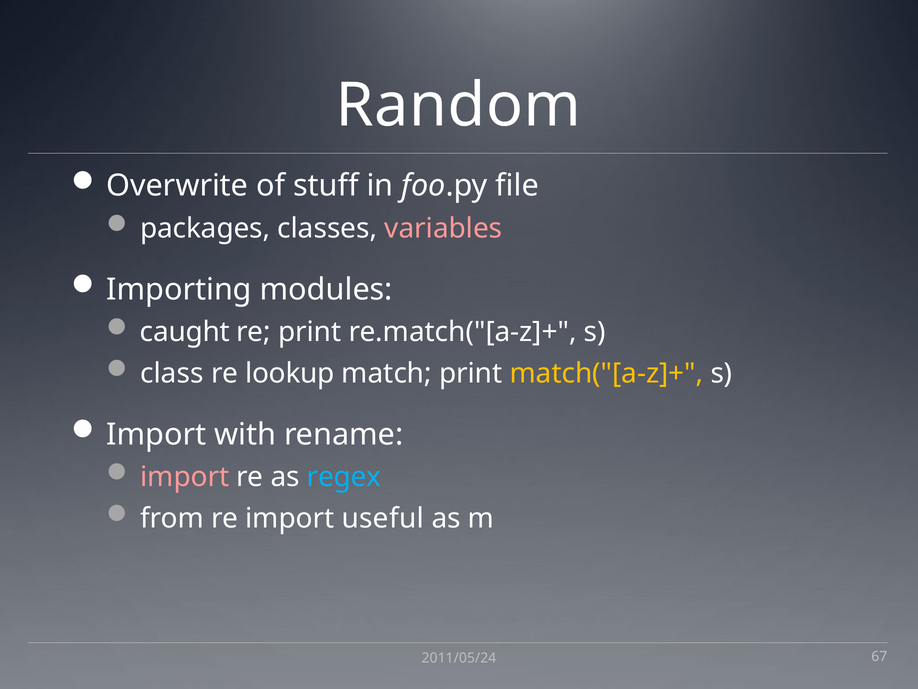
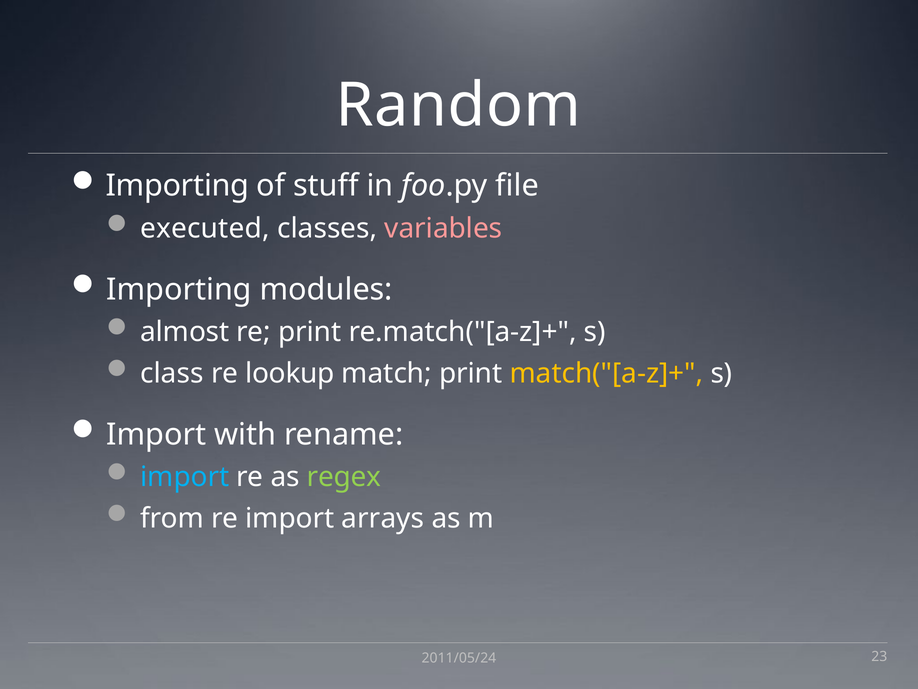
Overwrite: Overwrite -> Importing (177, 186)
packages: packages -> executed (205, 228)
caught: caught -> almost (185, 332)
import colour: pink -> light blue (185, 477)
regex colour: light blue -> light green (344, 477)
useful: useful -> arrays (383, 518)
67: 67 -> 23 (879, 656)
